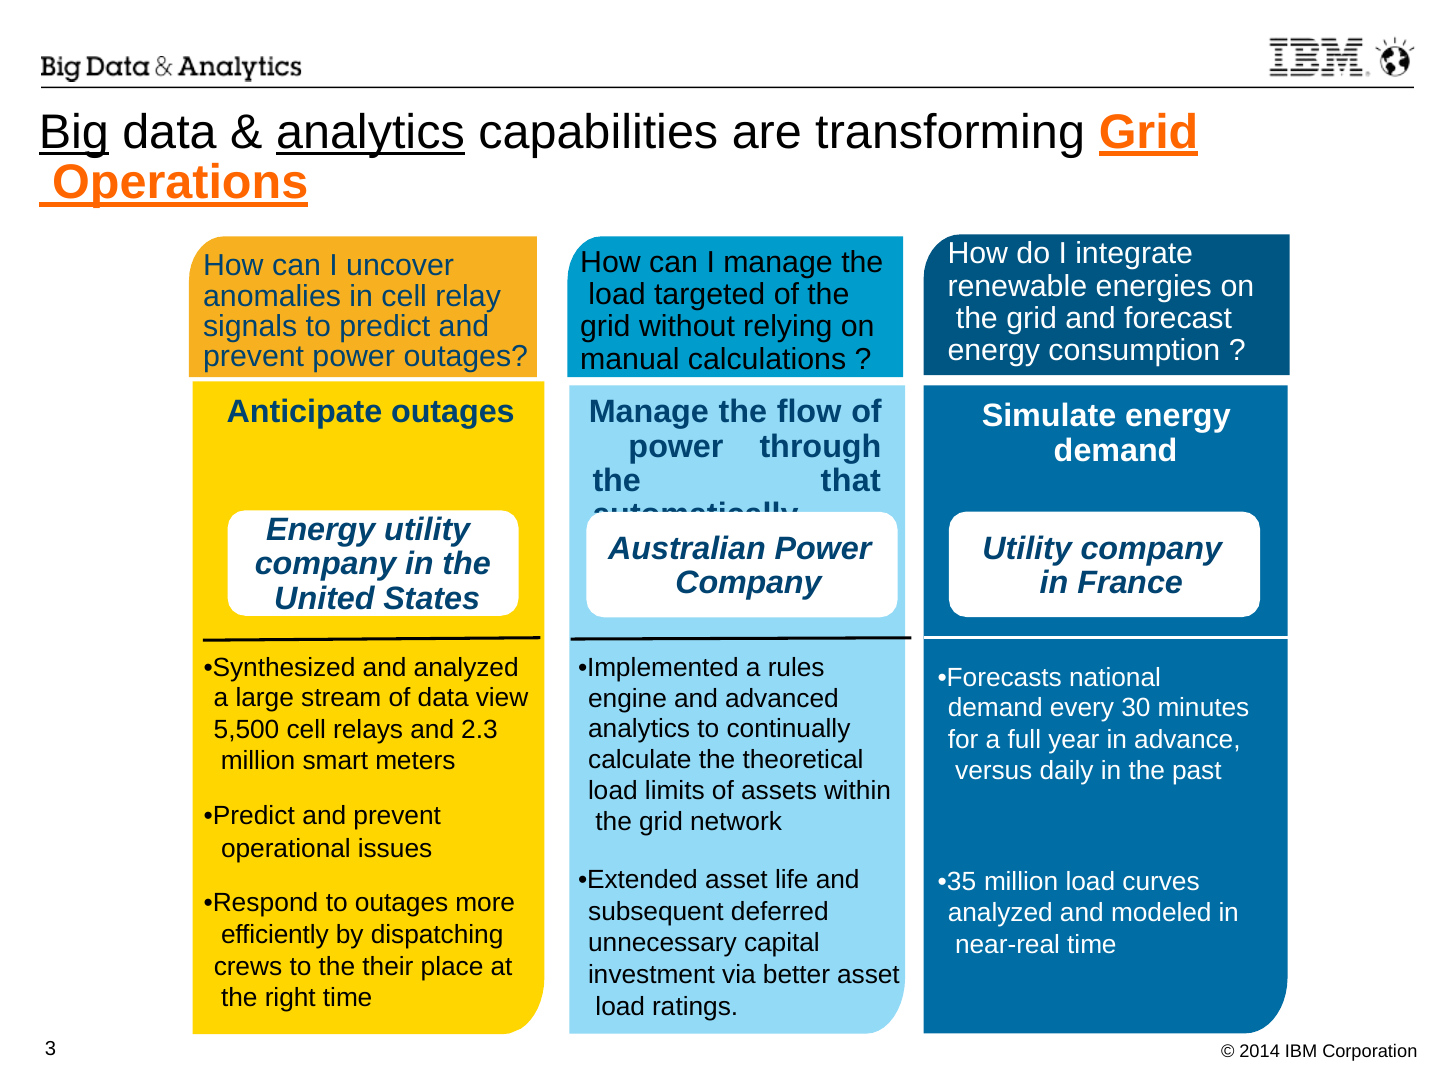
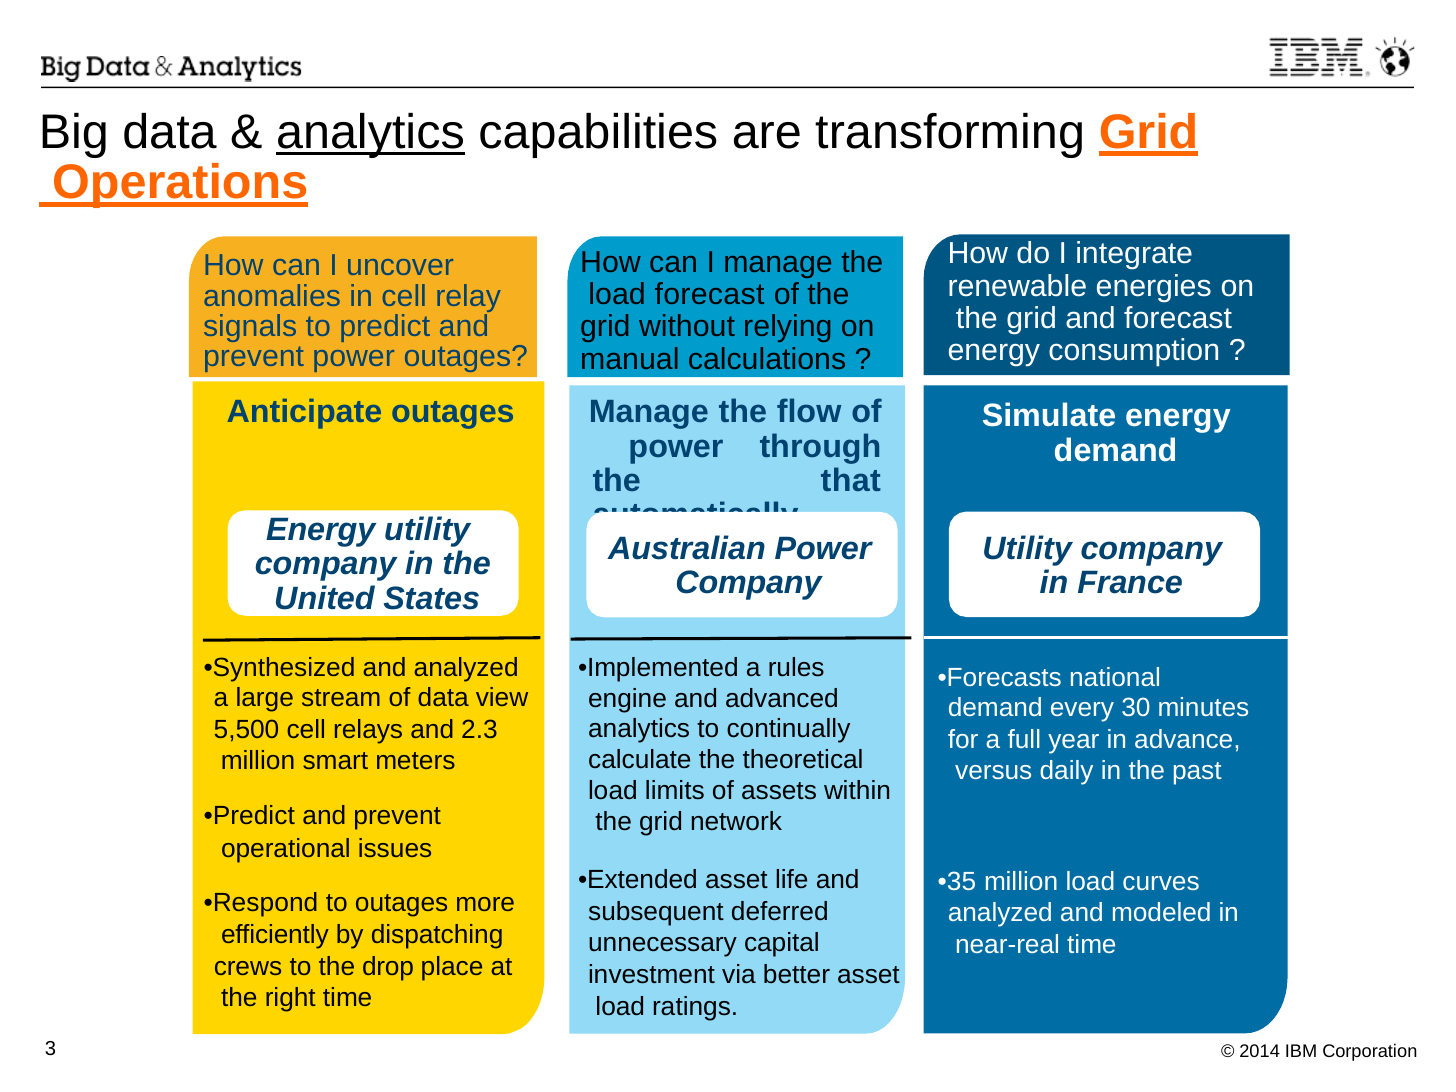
Big underline: present -> none (74, 132)
load targeted: targeted -> forecast (710, 294)
their: their -> drop (388, 966)
